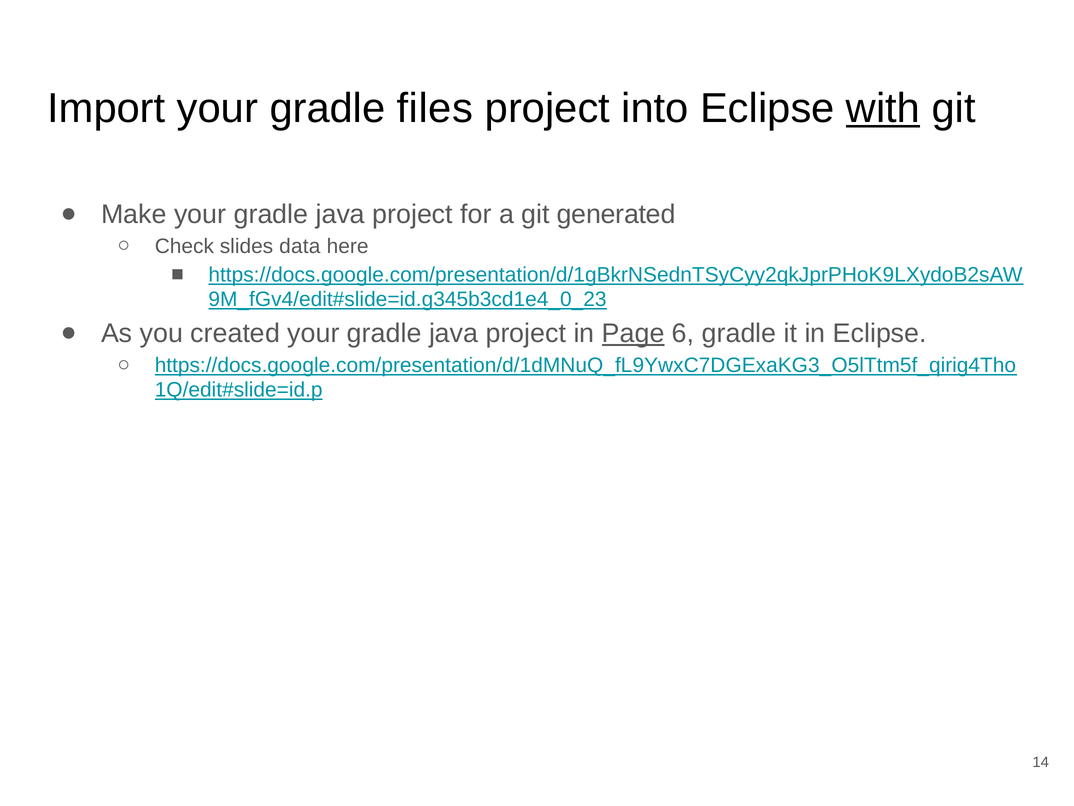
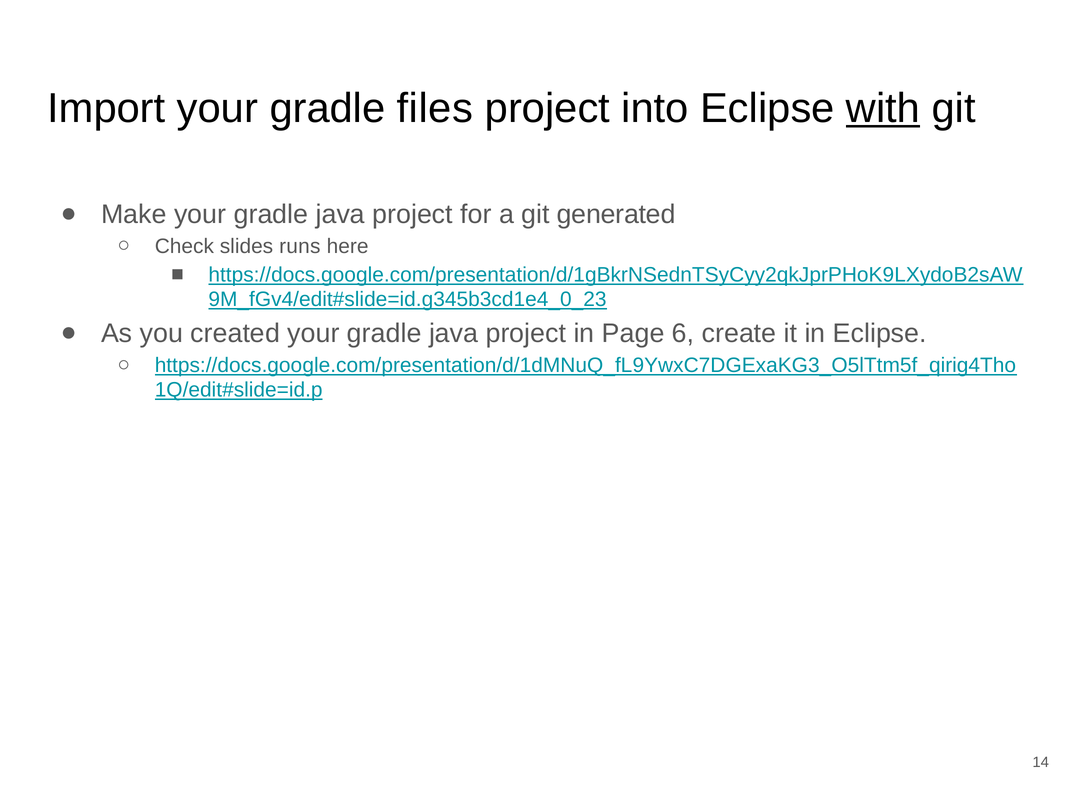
data: data -> runs (300, 246)
Page underline: present -> none (633, 333)
6 gradle: gradle -> create (739, 333)
